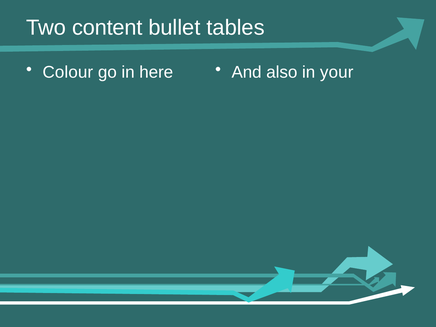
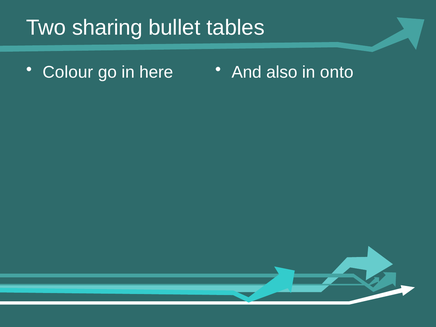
content: content -> sharing (107, 28)
your: your -> onto (337, 72)
